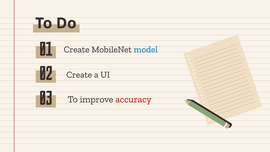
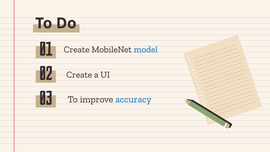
accuracy colour: red -> blue (133, 99)
